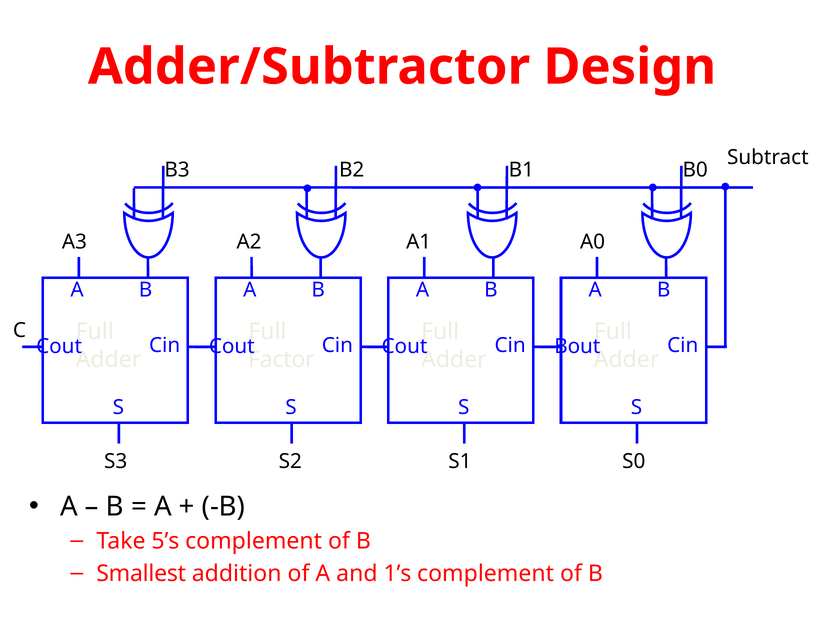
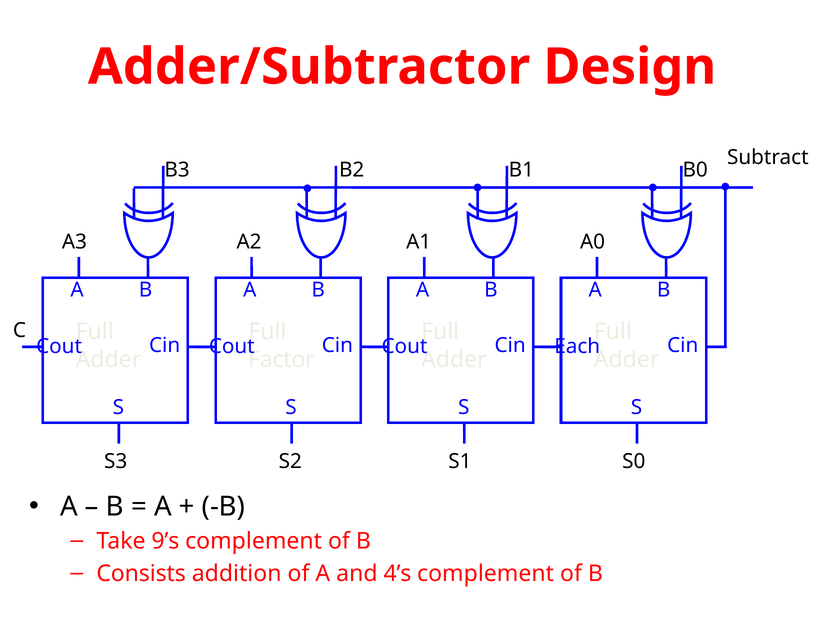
Bout: Bout -> Each (577, 346)
5’s: 5’s -> 9’s (165, 541)
Smallest: Smallest -> Consists (141, 573)
1’s: 1’s -> 4’s (397, 573)
